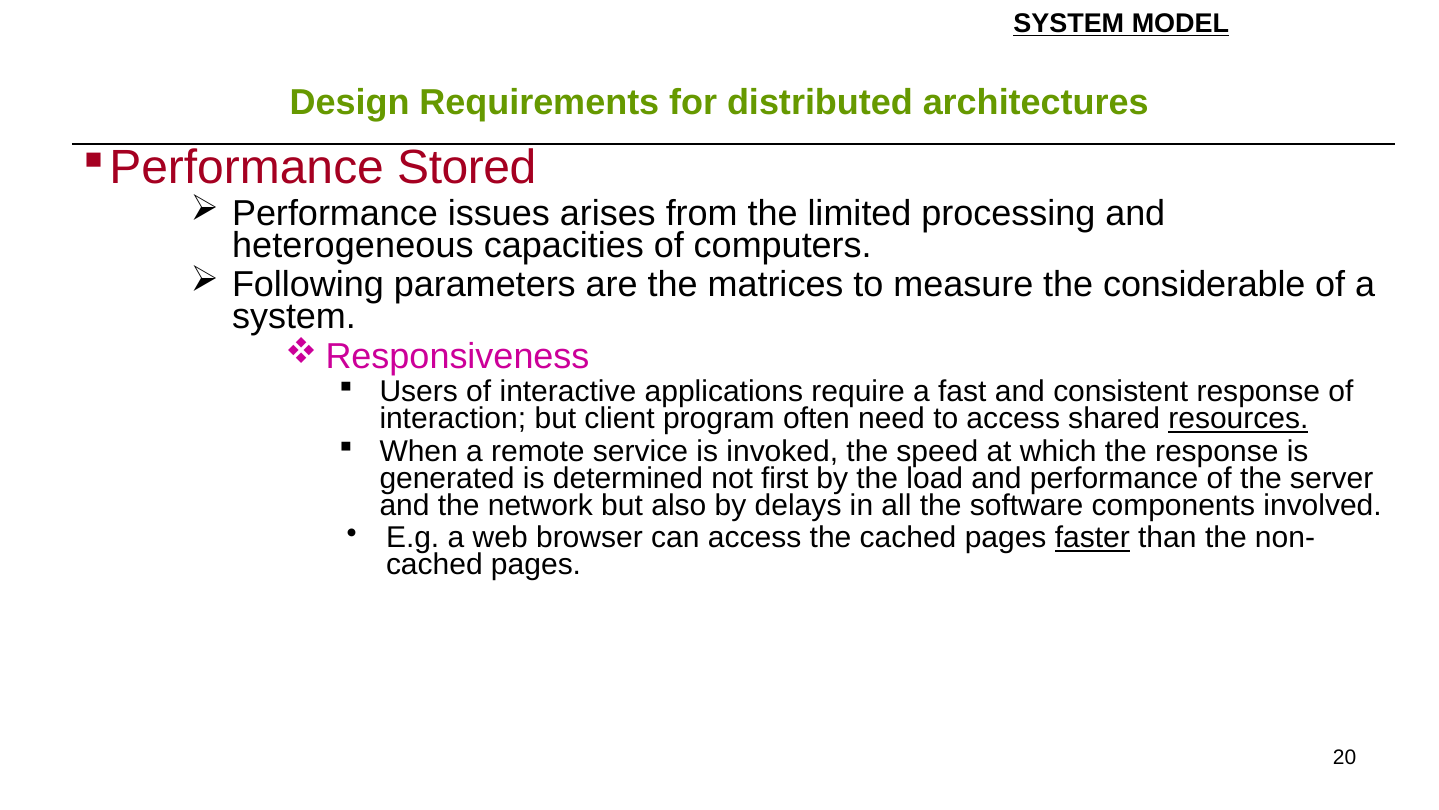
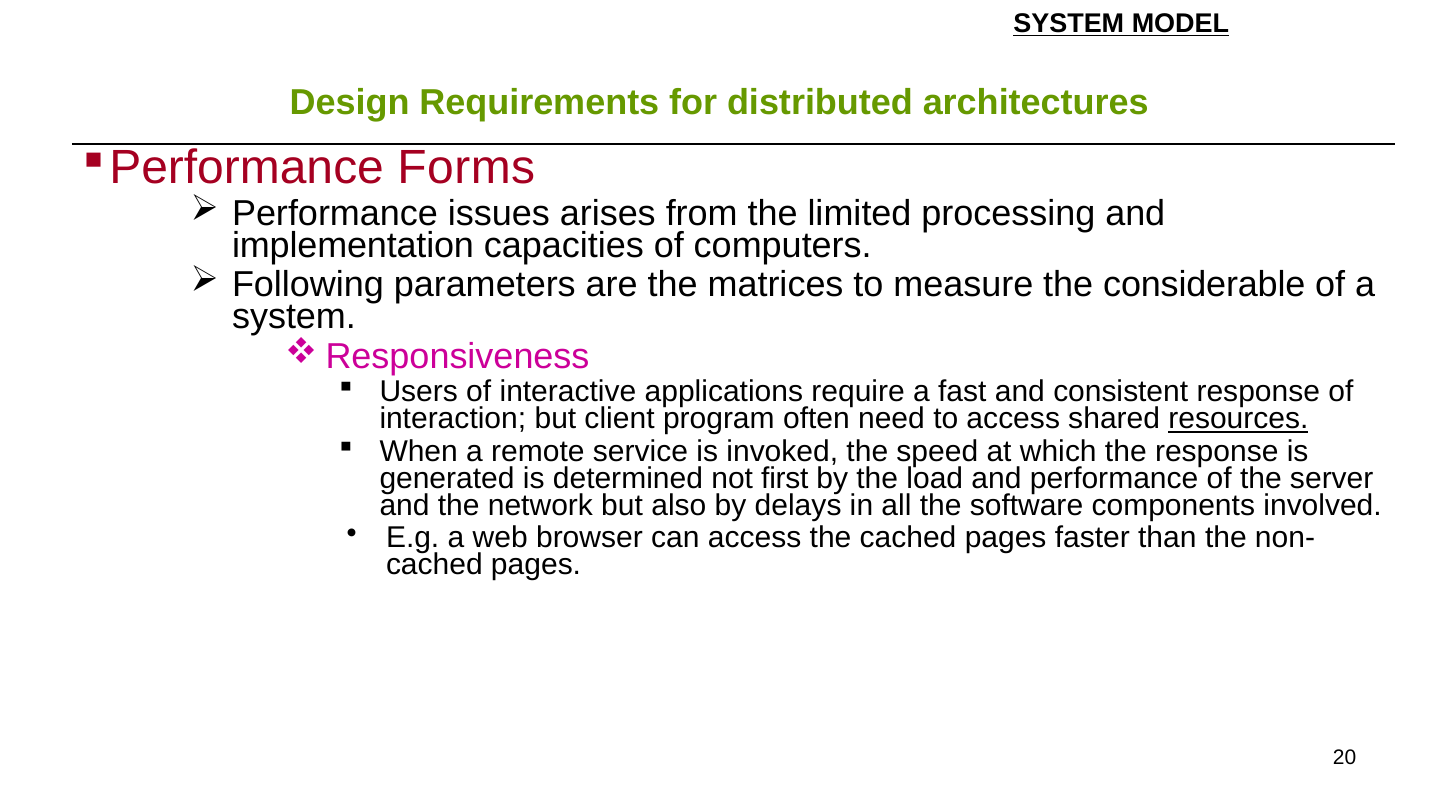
Stored: Stored -> Forms (466, 168)
heterogeneous: heterogeneous -> implementation (353, 245)
faster underline: present -> none (1092, 538)
